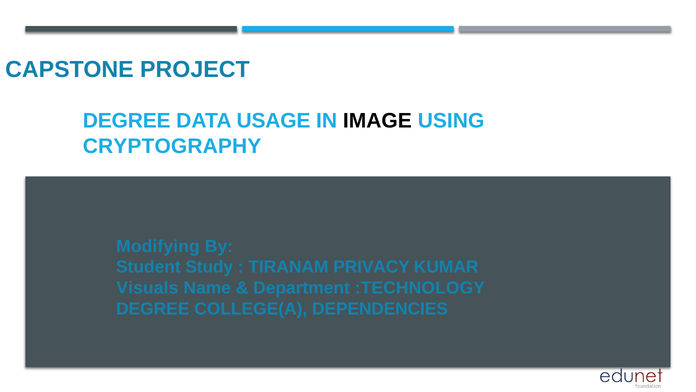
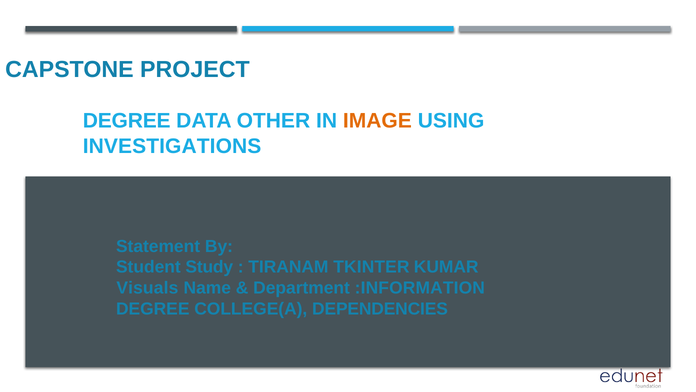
USAGE: USAGE -> OTHER (273, 121)
IMAGE colour: black -> orange (377, 121)
CRYPTOGRAPHY: CRYPTOGRAPHY -> INVESTIGATIONS (172, 146)
Modifying: Modifying -> Statement (158, 246)
PRIVACY: PRIVACY -> TKINTER (371, 267)
:TECHNOLOGY: :TECHNOLOGY -> :INFORMATION (420, 288)
